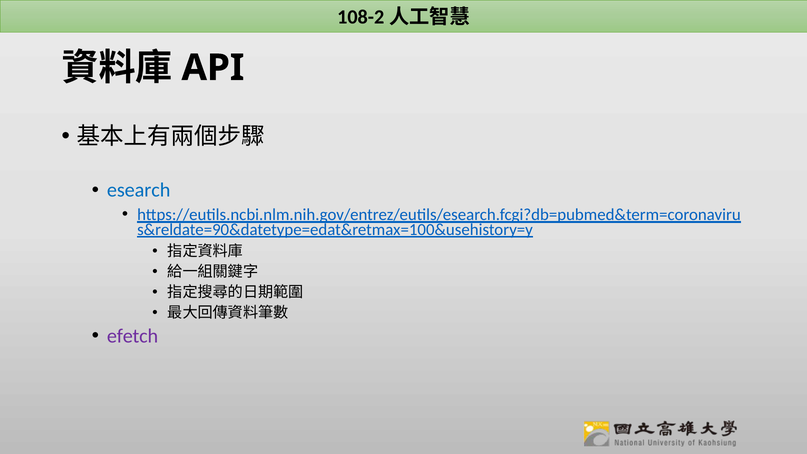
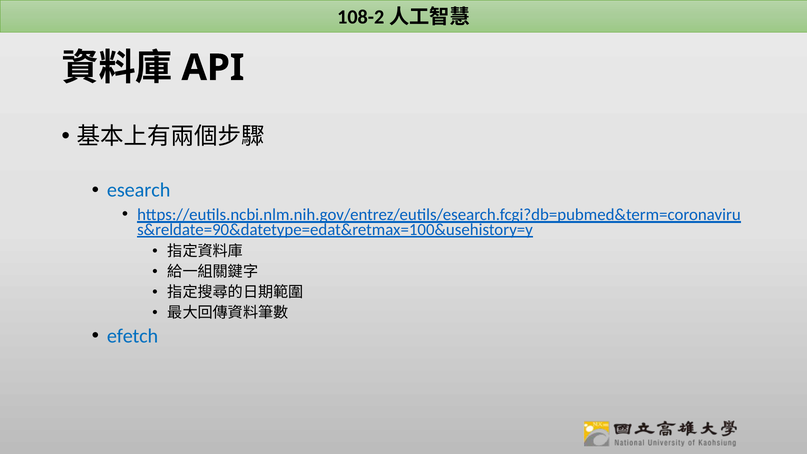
efetch colour: purple -> blue (133, 336)
